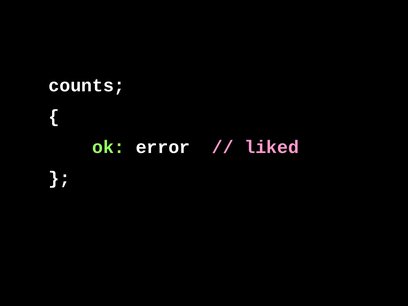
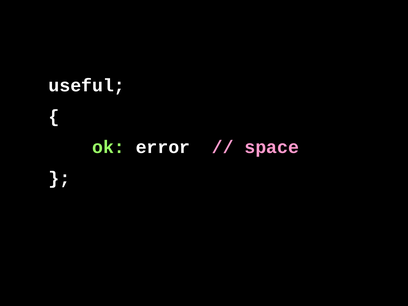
counts: counts -> useful (87, 86)
liked: liked -> space (272, 147)
